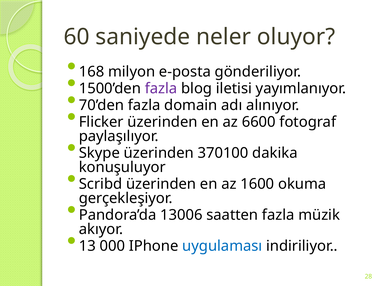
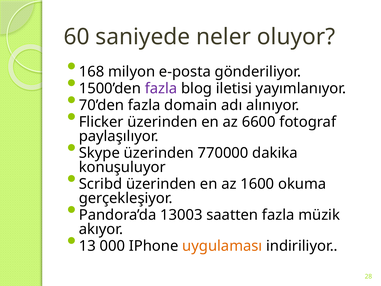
370100: 370100 -> 770000 (223, 153)
13006: 13006 -> 13003 (181, 215)
uygulaması colour: blue -> orange (222, 246)
